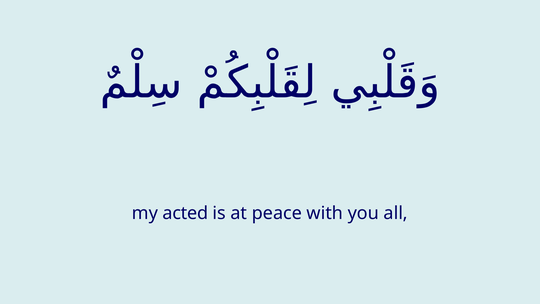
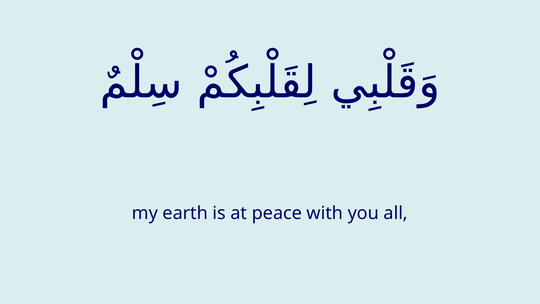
acted: acted -> earth (185, 213)
